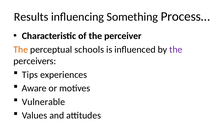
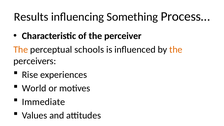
the colour: purple -> orange (176, 50)
Tips: Tips -> Rise (30, 75)
Aware: Aware -> World (34, 88)
Vulnerable: Vulnerable -> Immediate (43, 102)
